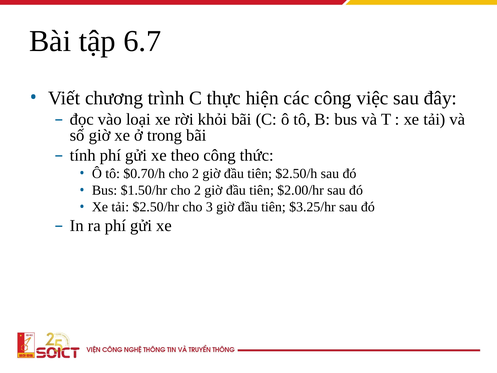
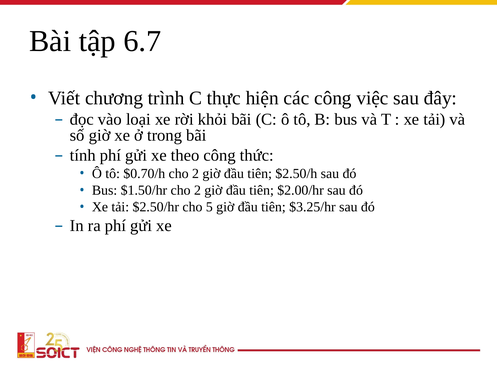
3: 3 -> 5 (209, 207)
